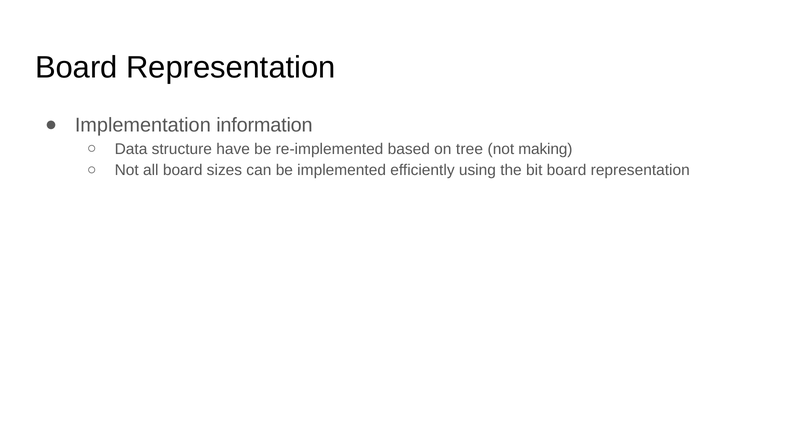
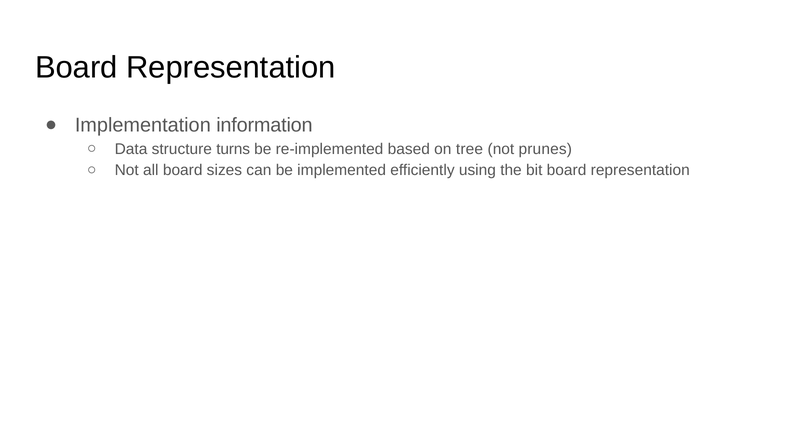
have: have -> turns (233, 149)
making: making -> prunes (545, 149)
